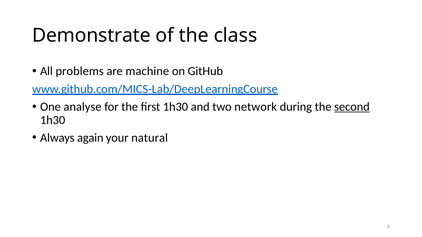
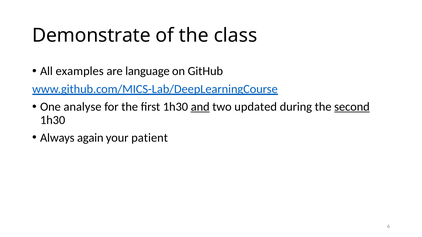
problems: problems -> examples (80, 71)
machine: machine -> language (147, 71)
and underline: none -> present (200, 107)
network: network -> updated (256, 107)
natural: natural -> patient (150, 138)
